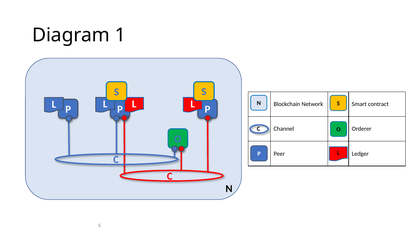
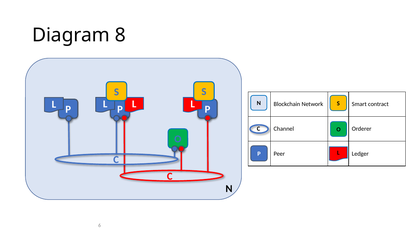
1: 1 -> 8 (120, 35)
